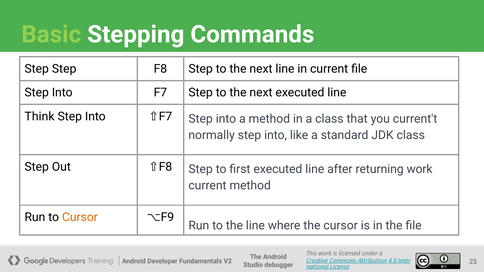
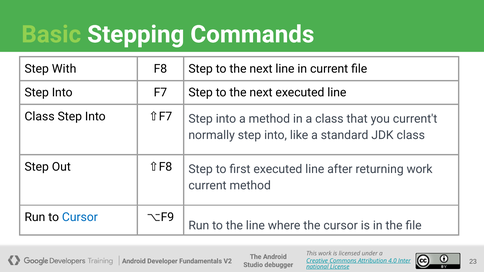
Step Step: Step -> With (64, 69)
Think: Think -> Class (40, 117)
Cursor colour: orange -> blue (80, 217)
